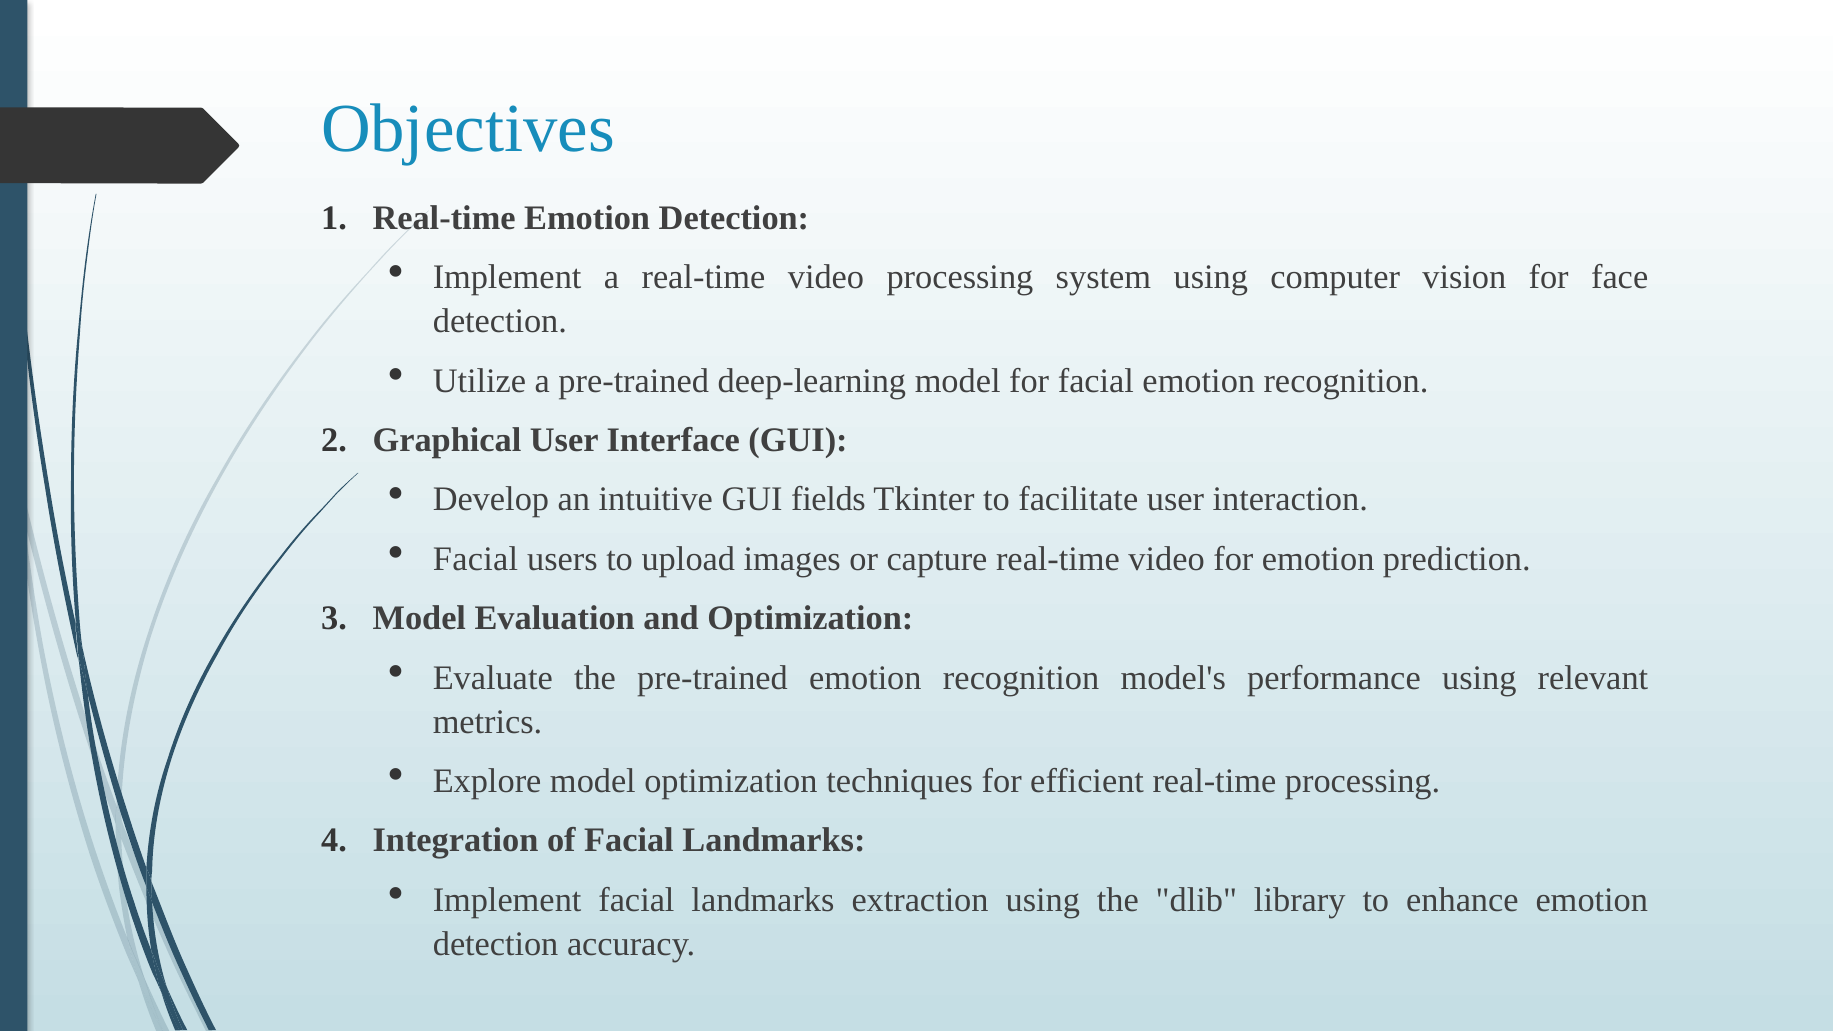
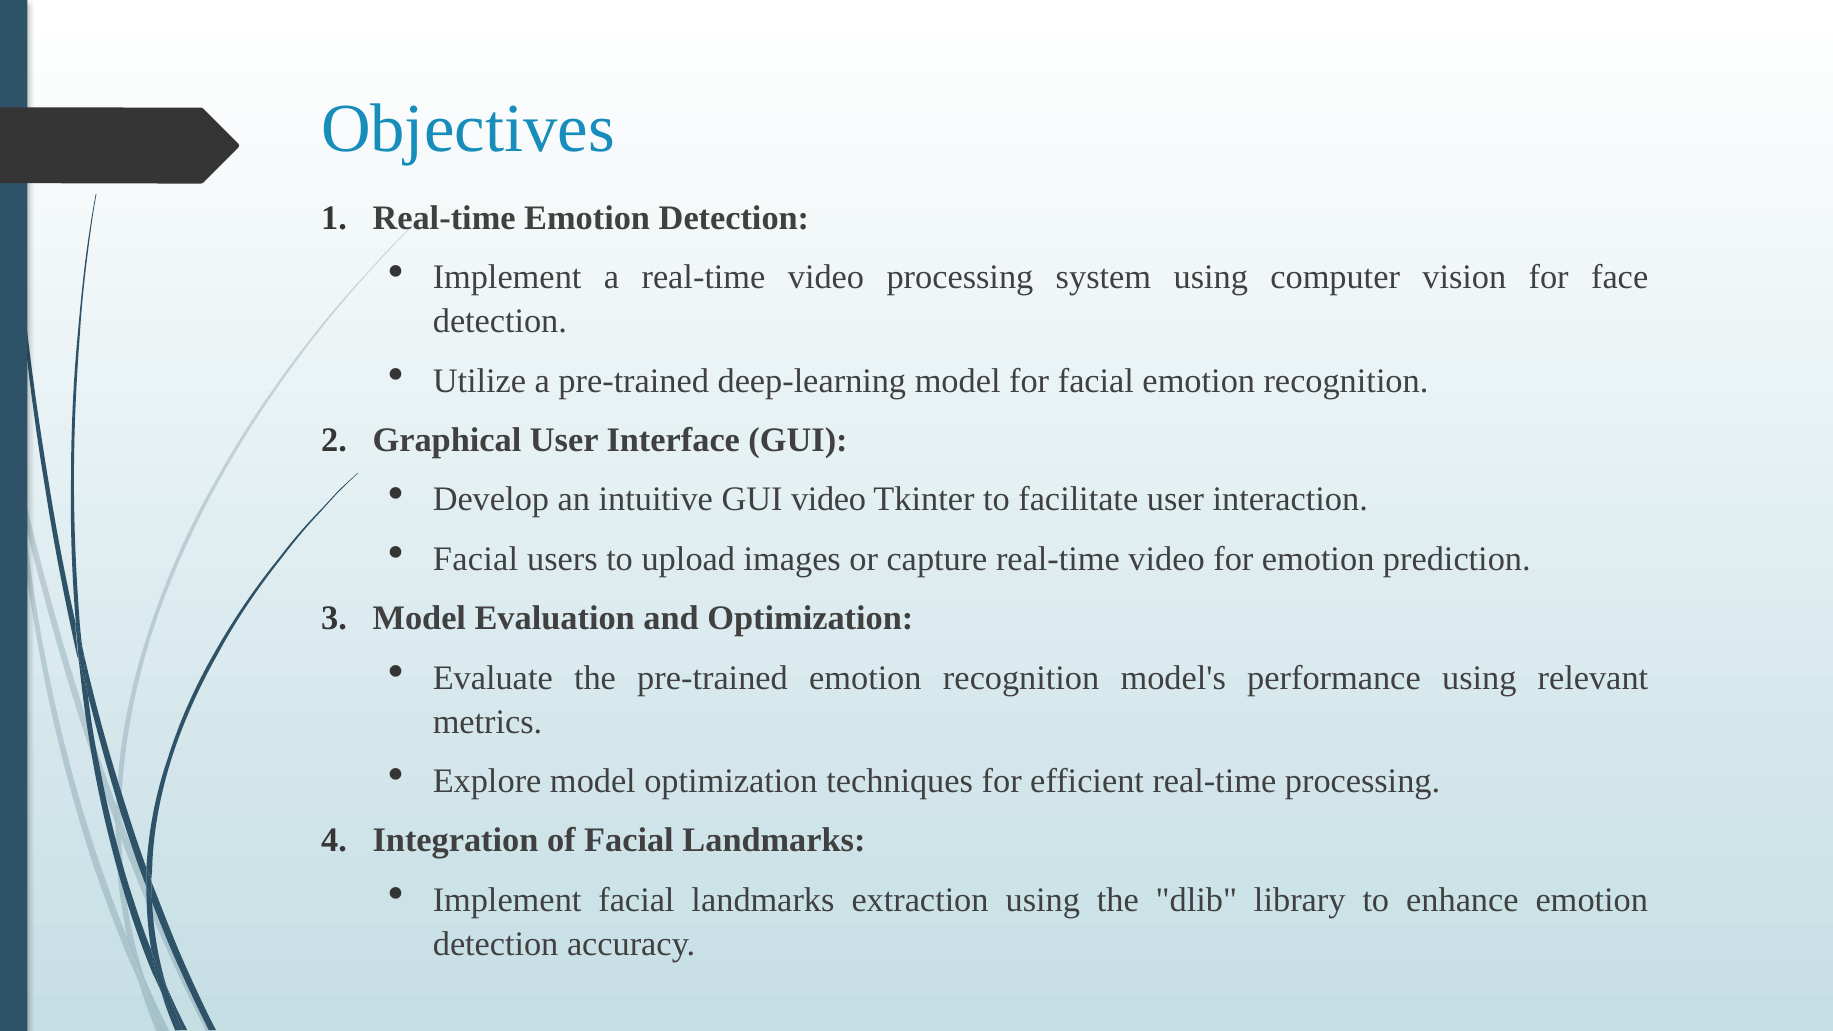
GUI fields: fields -> video (828, 500)
